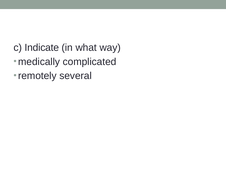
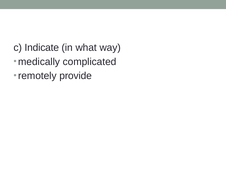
several: several -> provide (76, 76)
